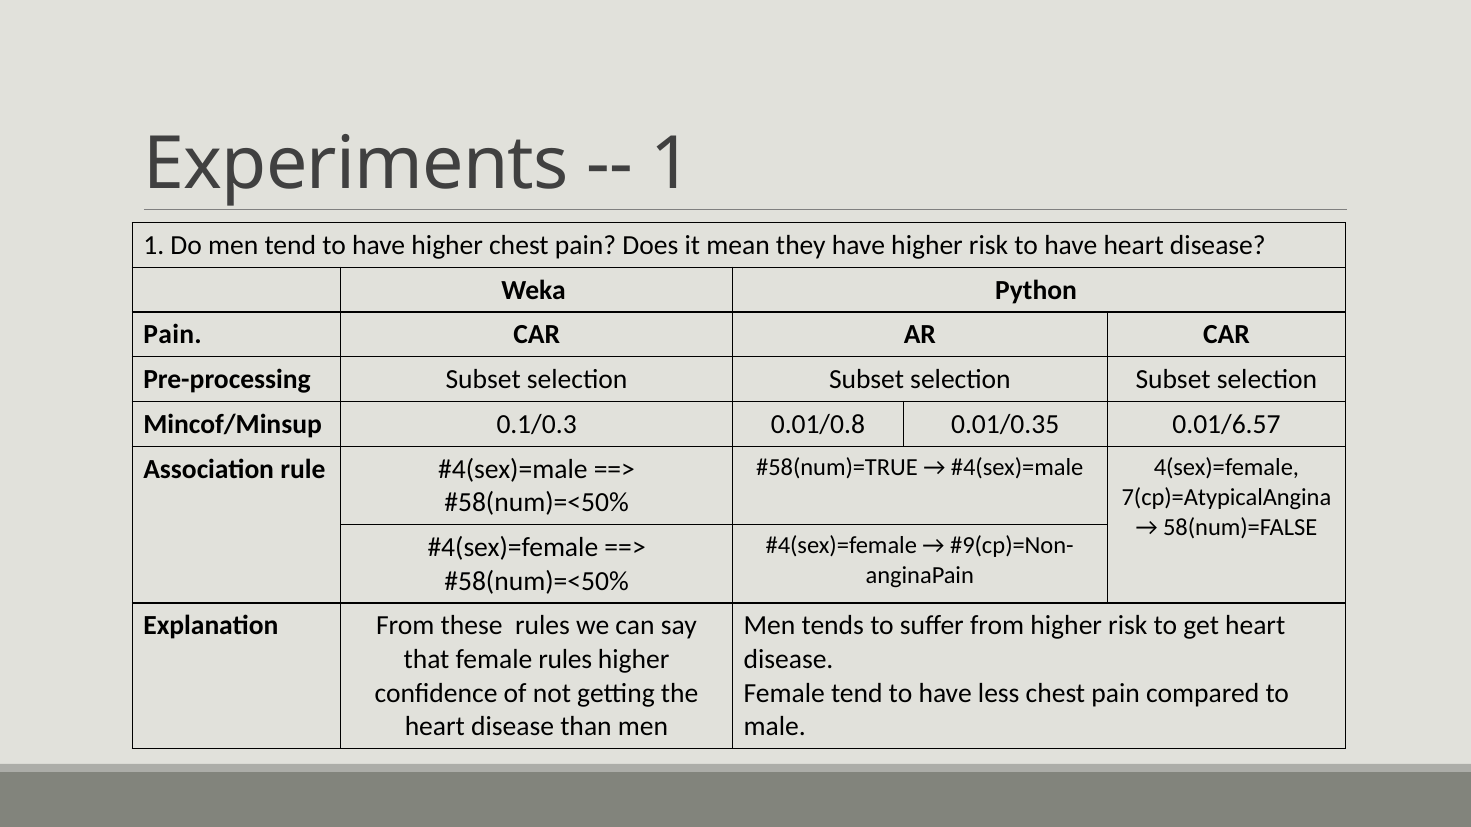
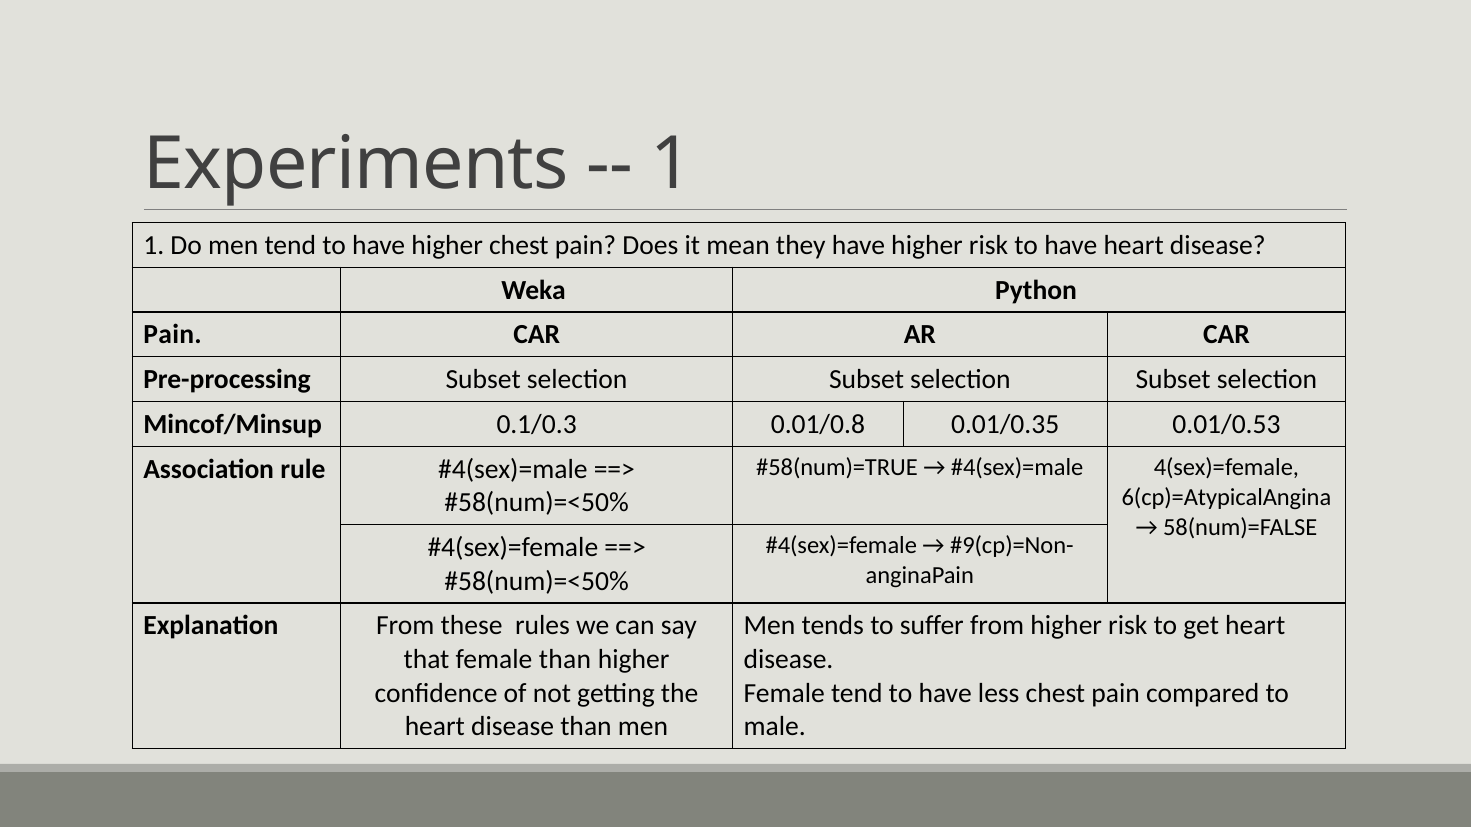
0.01/6.57: 0.01/6.57 -> 0.01/0.53 (1226, 424)
7(cp)=AtypicalAngina: 7(cp)=AtypicalAngina -> 6(cp)=AtypicalAngina (1226, 497)
female rules: rules -> than (565, 660)
